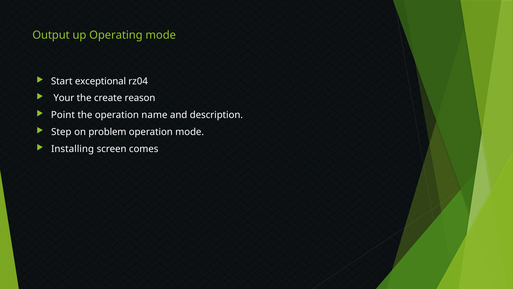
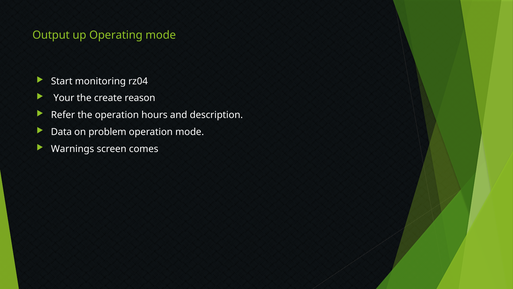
exceptional: exceptional -> monitoring (100, 81)
Point: Point -> Refer (63, 115)
name: name -> hours (154, 115)
Step: Step -> Data (61, 132)
Installing: Installing -> Warnings (73, 149)
